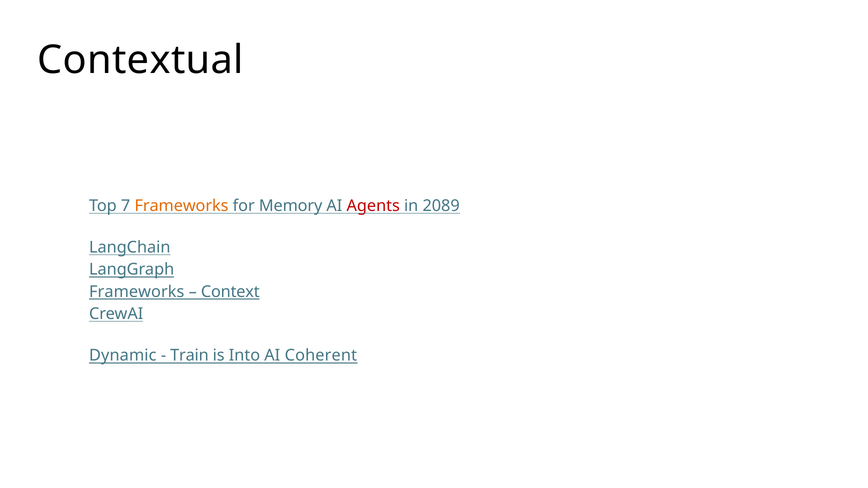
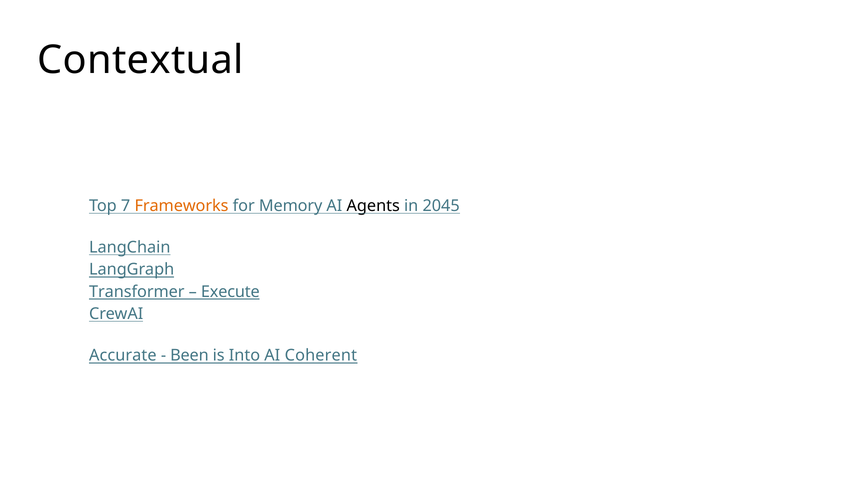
Agents colour: red -> black (373, 206)
2089: 2089 -> 2045 (441, 206)
Frameworks: Frameworks -> Transformer (137, 292)
Context: Context -> Execute (230, 292)
Dynamic: Dynamic -> Accurate (123, 356)
Train: Train -> Been (189, 356)
